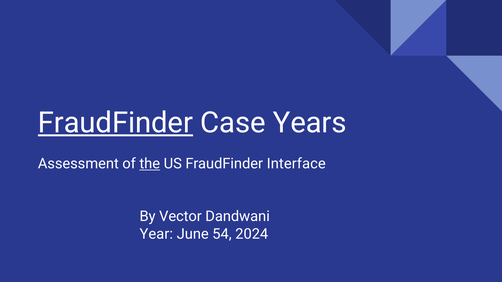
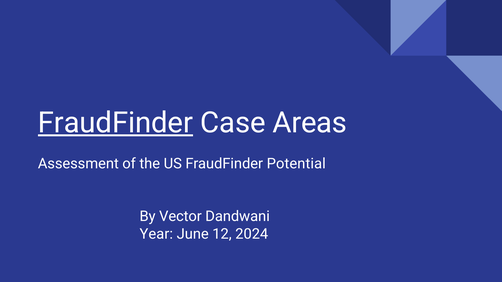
Years: Years -> Areas (310, 123)
the underline: present -> none (150, 164)
Interface: Interface -> Potential (296, 164)
54: 54 -> 12 (222, 234)
